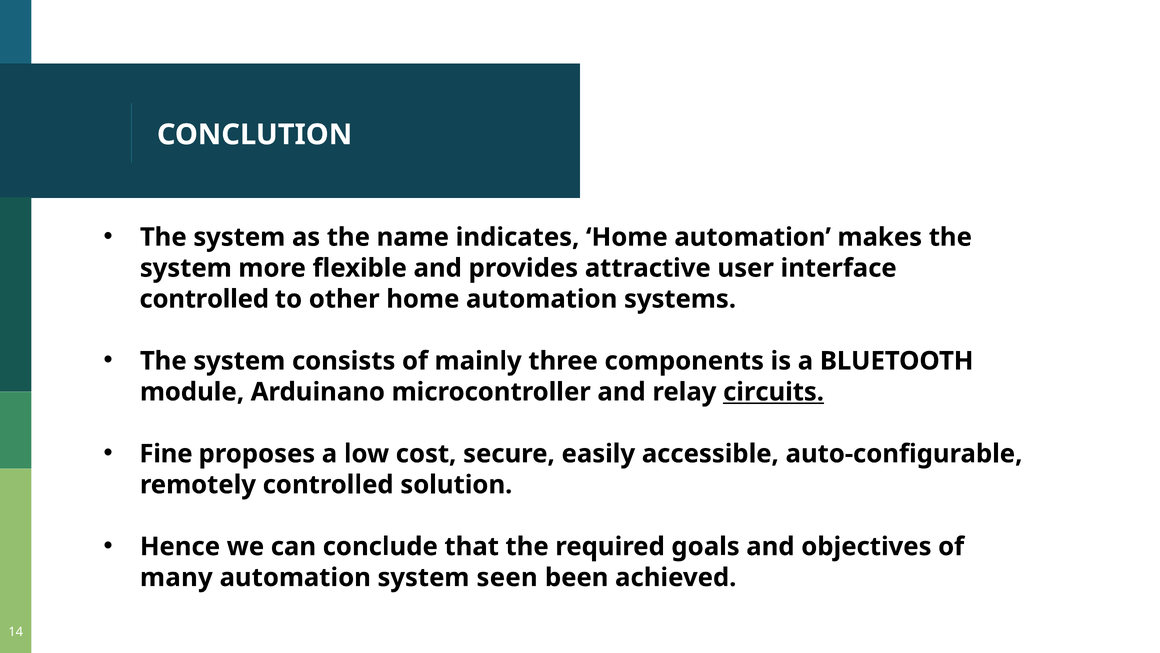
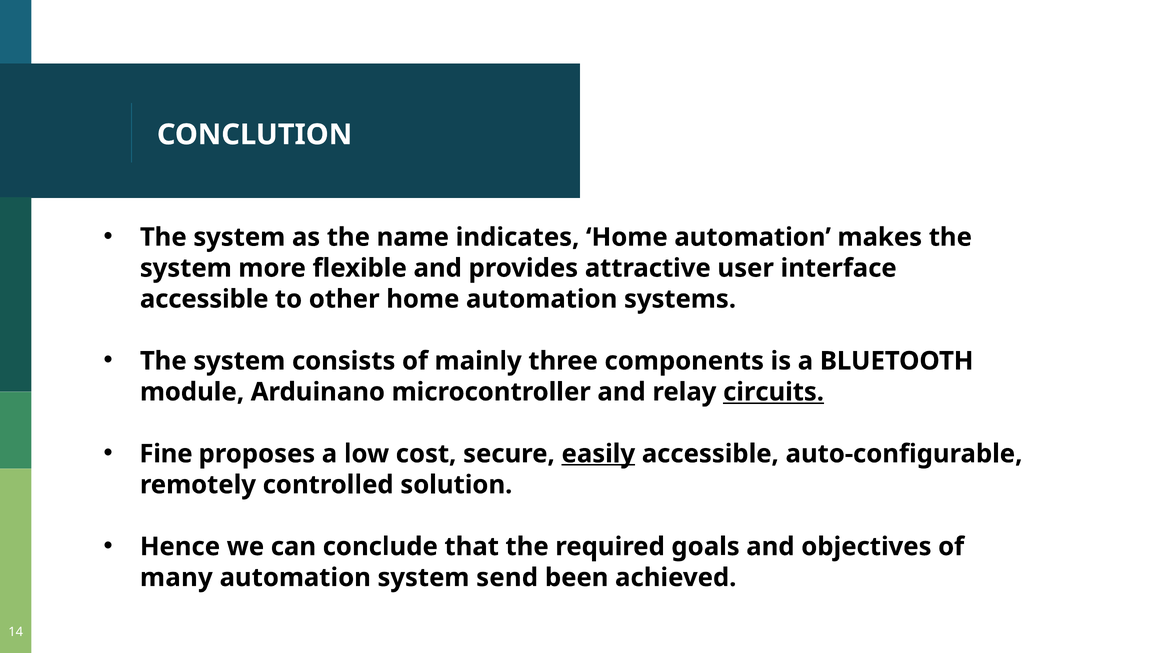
controlled: controlled -> accessible (204, 299)
easily underline: none -> present (598, 453)
seen: seen -> send (507, 577)
